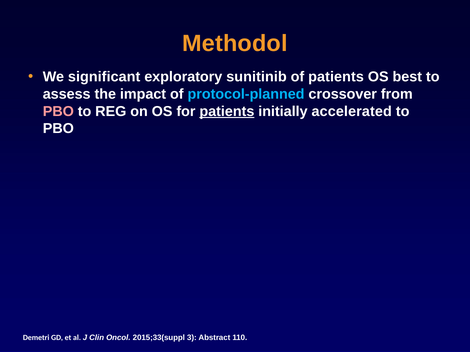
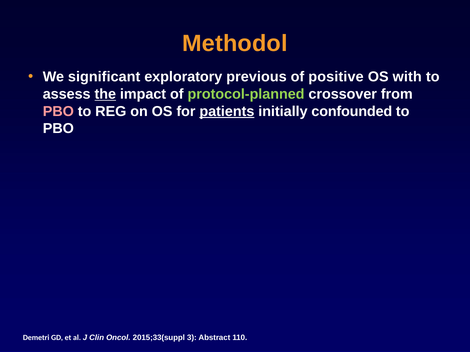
sunitinib: sunitinib -> previous (256, 77)
of patients: patients -> positive (336, 77)
best: best -> with (407, 77)
the underline: none -> present (105, 94)
protocol-planned colour: light blue -> light green (246, 94)
accelerated: accelerated -> confounded (352, 111)
